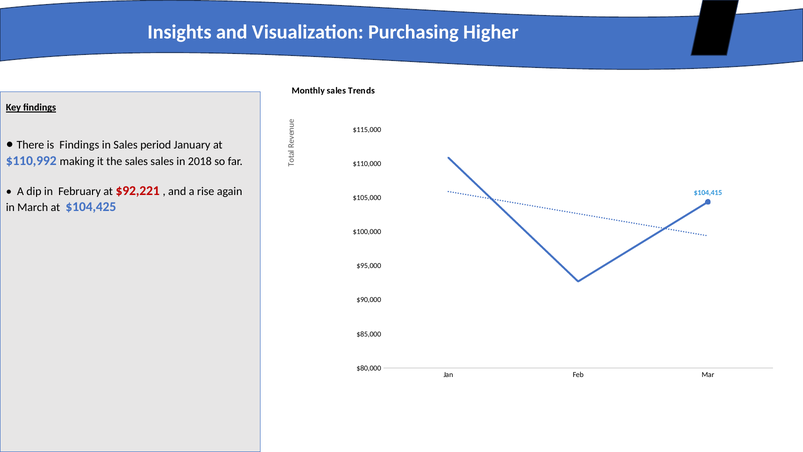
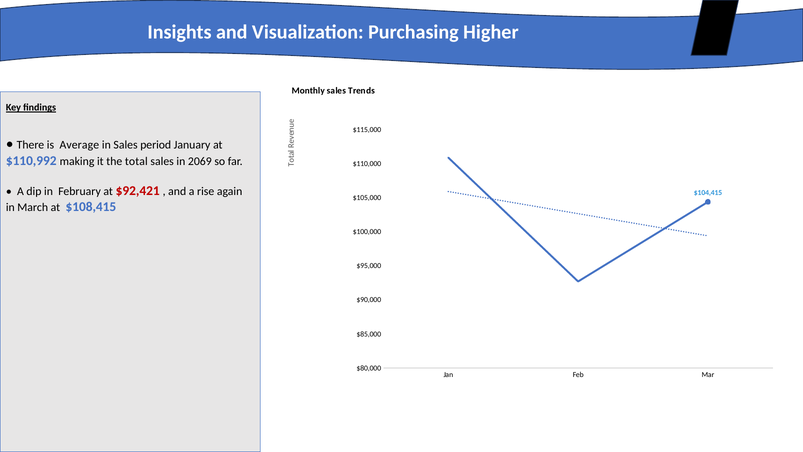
is Findings: Findings -> Average (79, 145)
the sales: sales -> total (136, 161)
2018: 2018 -> 2069 (200, 161)
$92,221: $92,221 -> $92,421 (138, 191)
$104,425: $104,425 -> $108,415 (91, 207)
